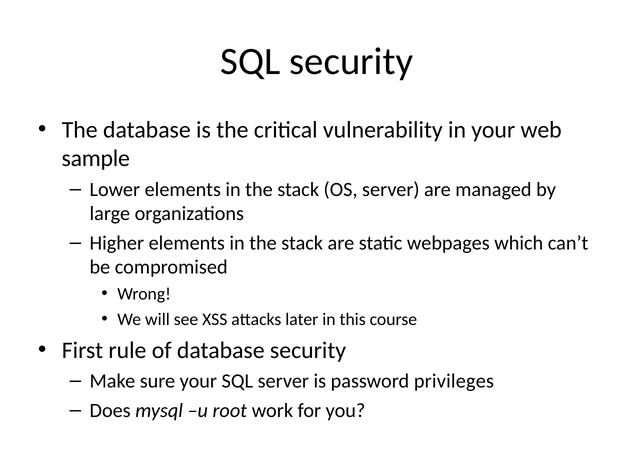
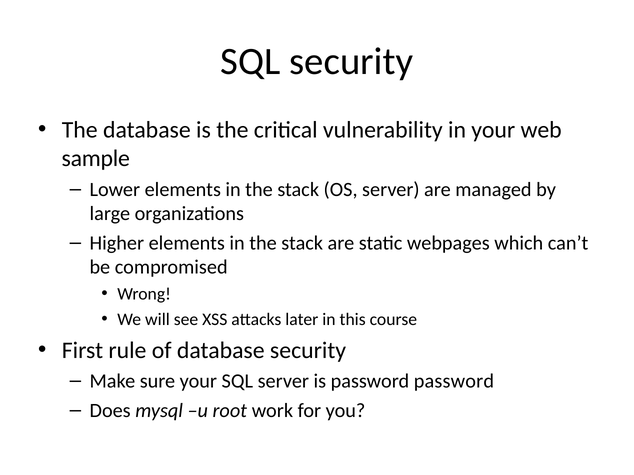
password privileges: privileges -> password (454, 382)
